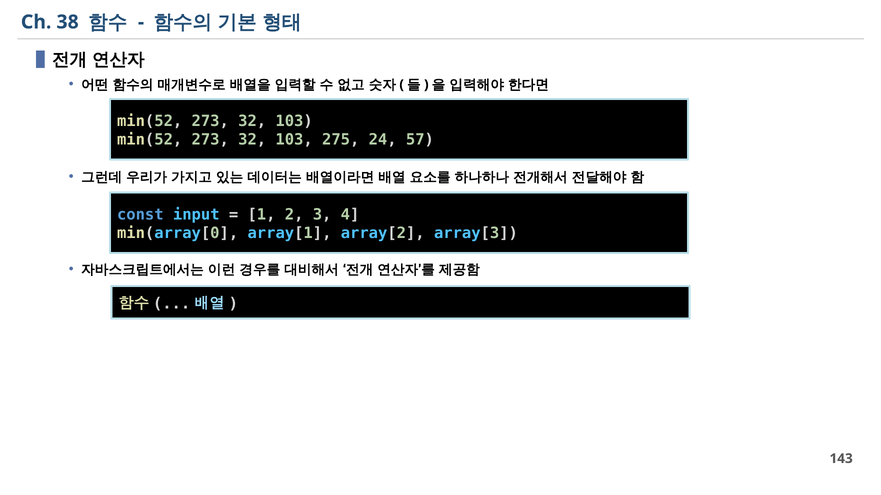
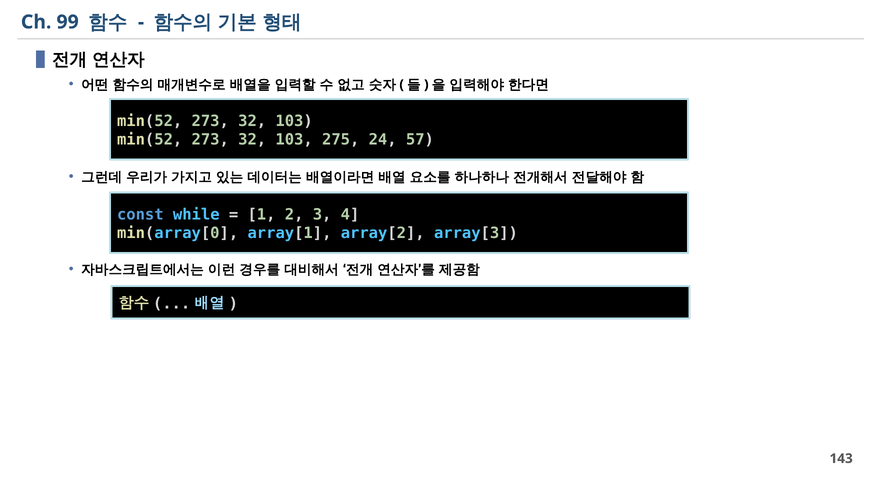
38: 38 -> 99 (68, 22)
input: input -> while (196, 215)
